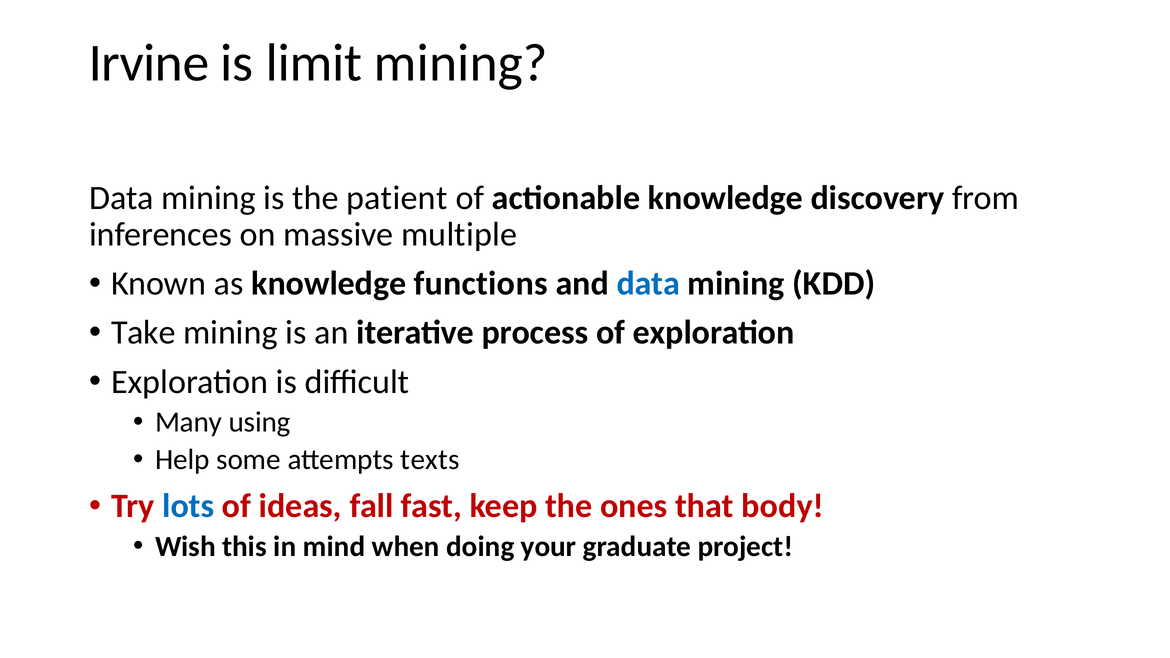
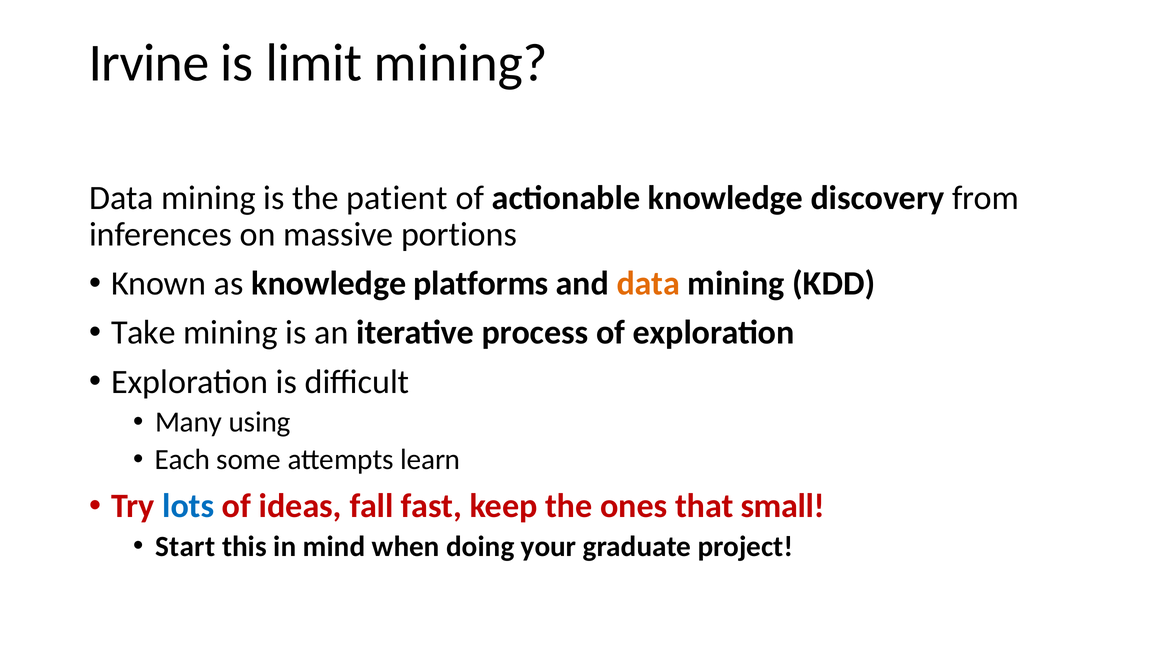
multiple: multiple -> portions (459, 235)
functions: functions -> platforms (481, 284)
data colour: blue -> orange (648, 284)
Help: Help -> Each (182, 460)
texts: texts -> learn (430, 460)
body: body -> small (783, 506)
Wish: Wish -> Start (185, 547)
